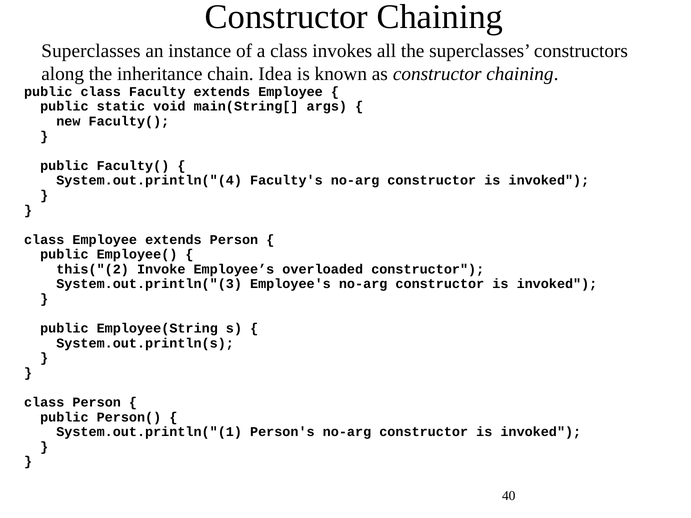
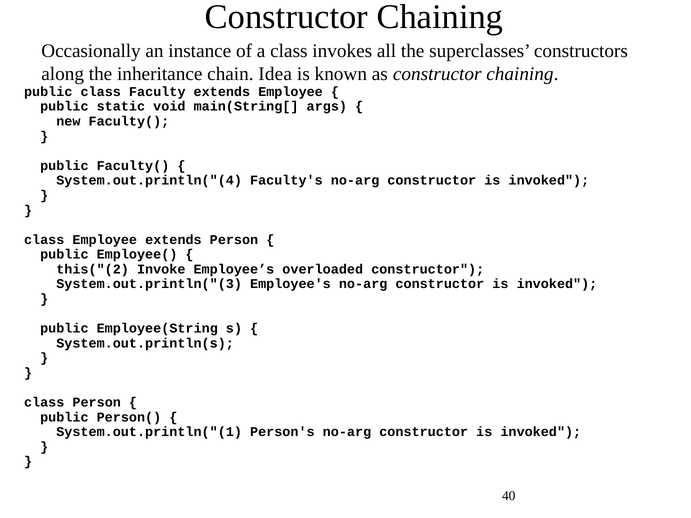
Superclasses: Superclasses -> Occasionally (91, 51)
